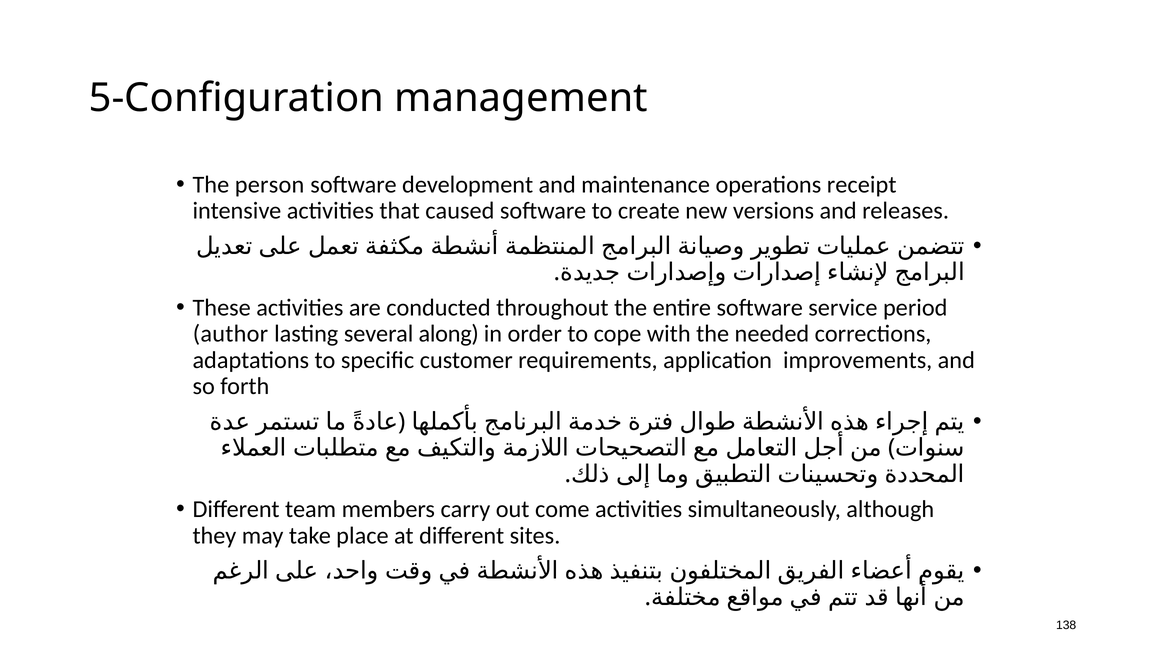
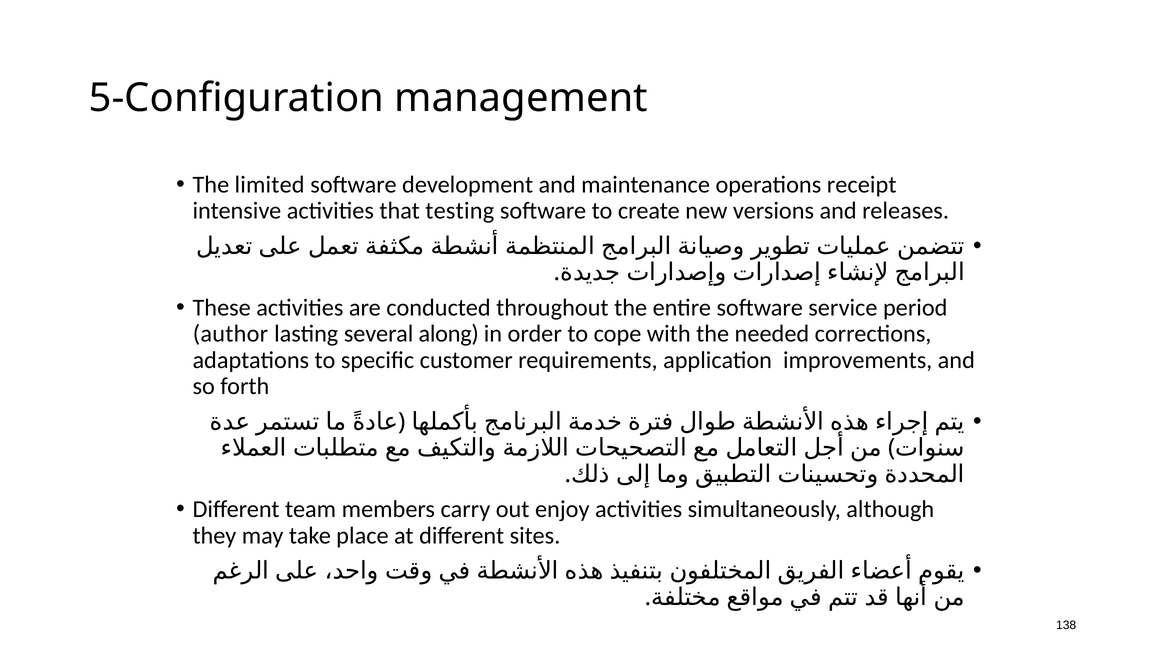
person: person -> limited (270, 185)
caused: caused -> testing (460, 211)
come: come -> enjoy (562, 510)
